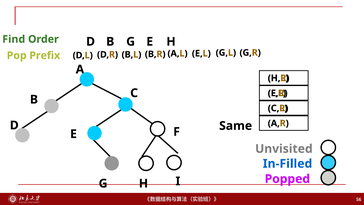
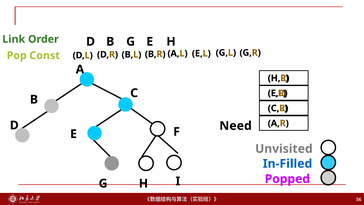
Find: Find -> Link (14, 39)
Prefix: Prefix -> Const (45, 55)
Same: Same -> Need (236, 126)
